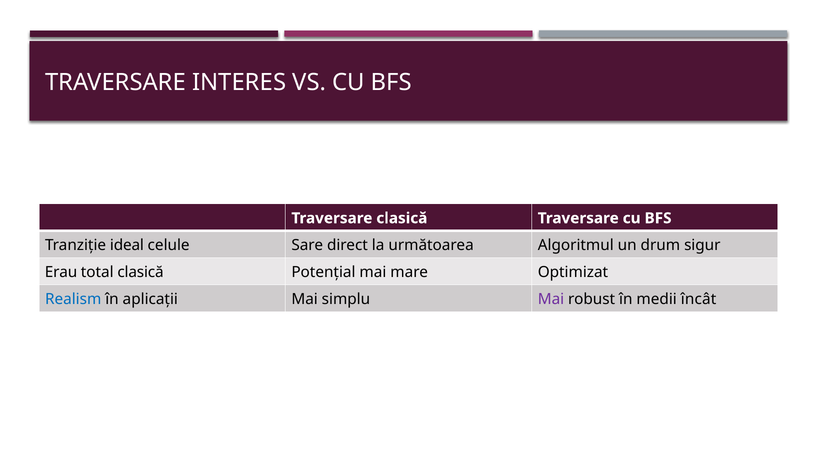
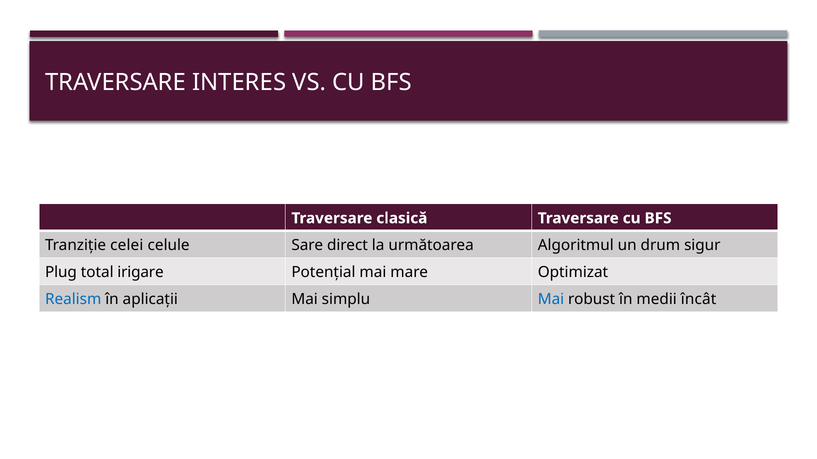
ideal: ideal -> celei (127, 245)
Erau: Erau -> Plug (61, 272)
total clasică: clasică -> irigare (141, 272)
Mai colour: purple -> blue (551, 299)
